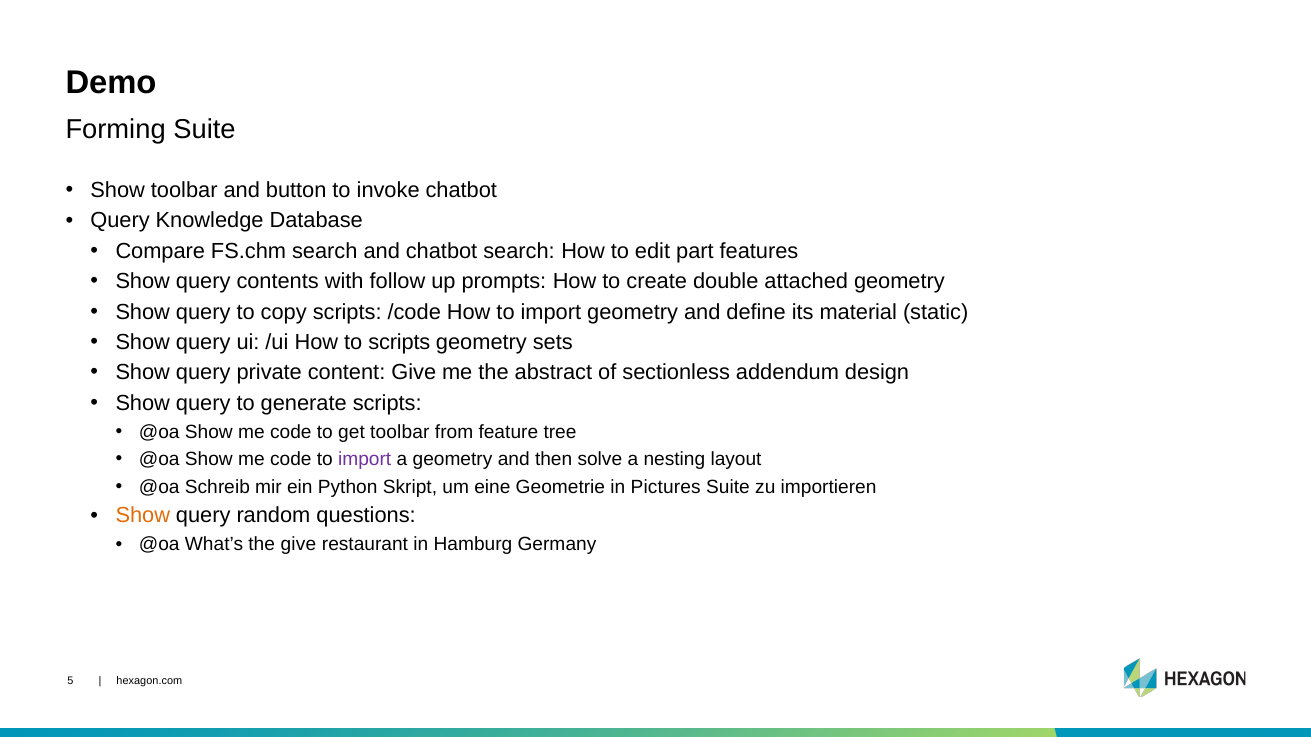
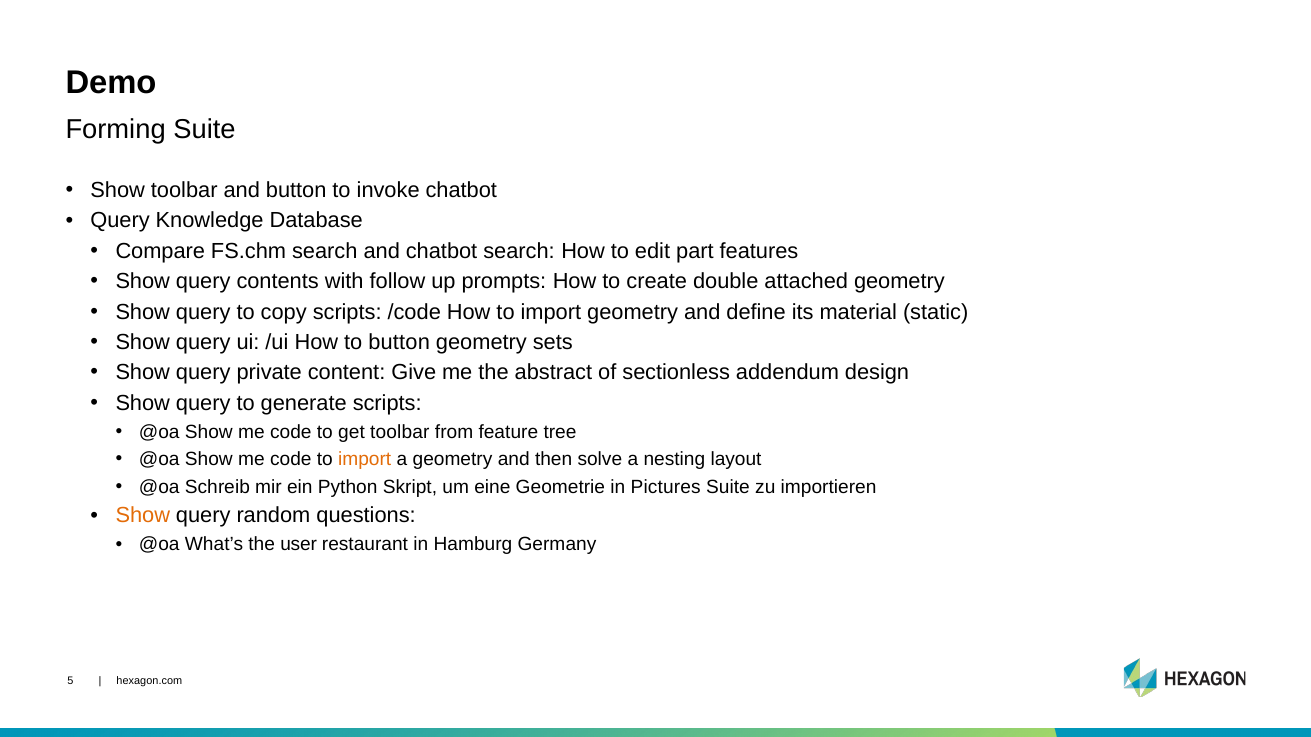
to scripts: scripts -> button (399, 342)
import colour: purple -> orange (365, 460)
the give: give -> user (299, 545)
